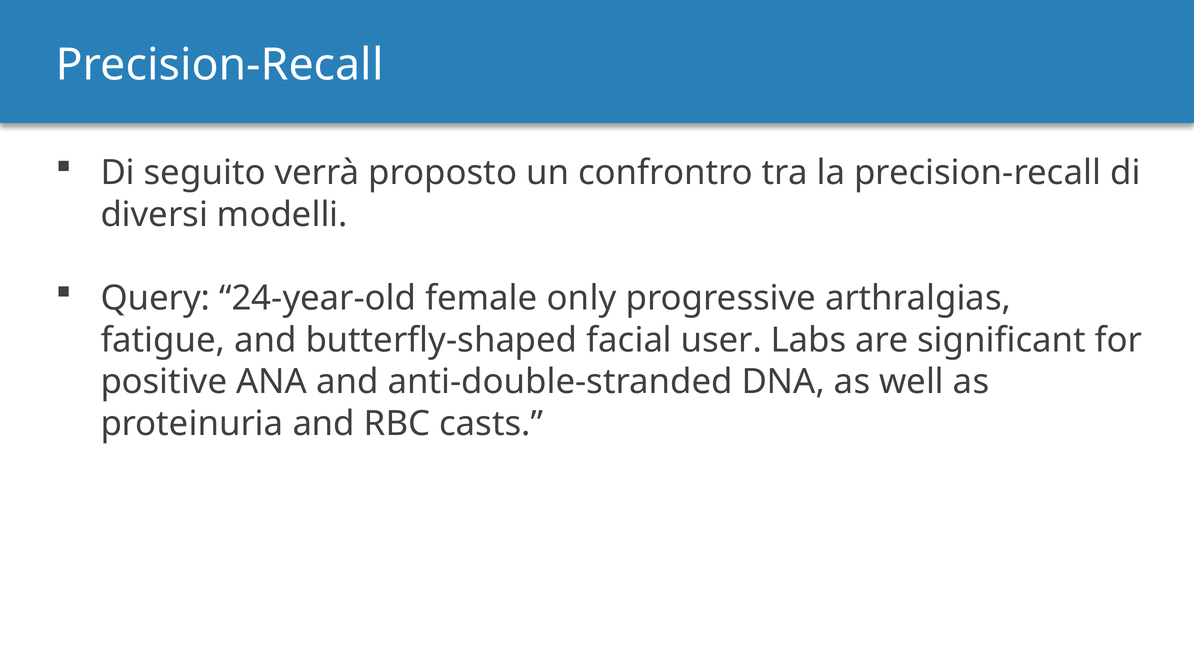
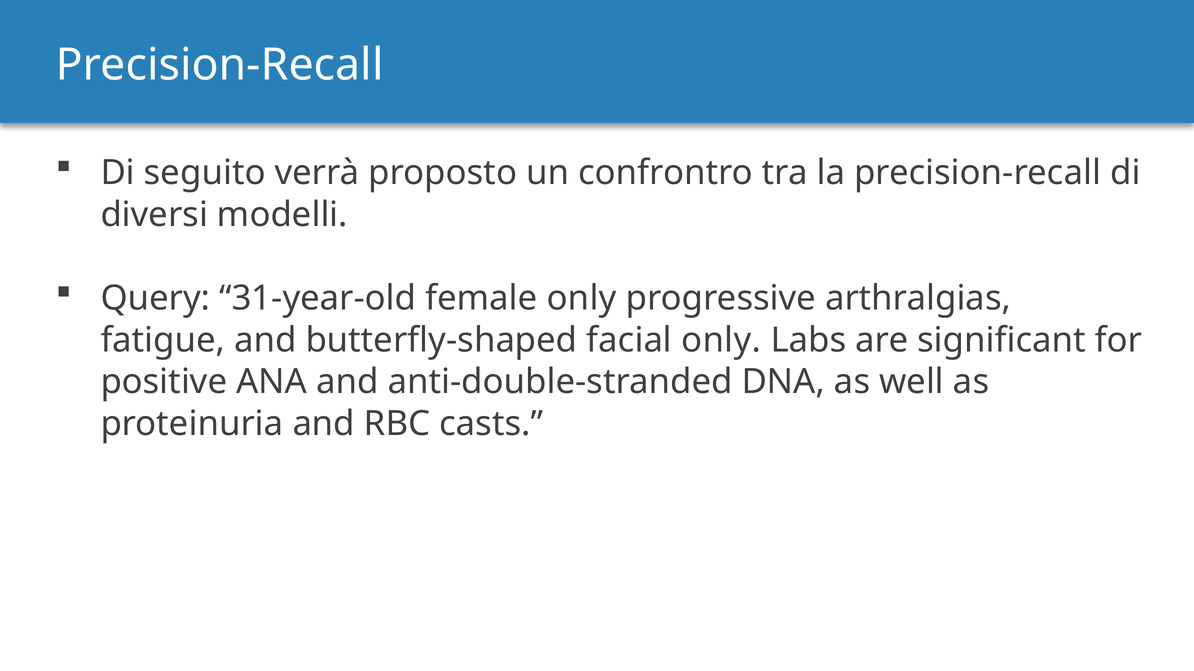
24-year-old: 24-year-old -> 31-year-old (318, 299)
facial user: user -> only (721, 340)
